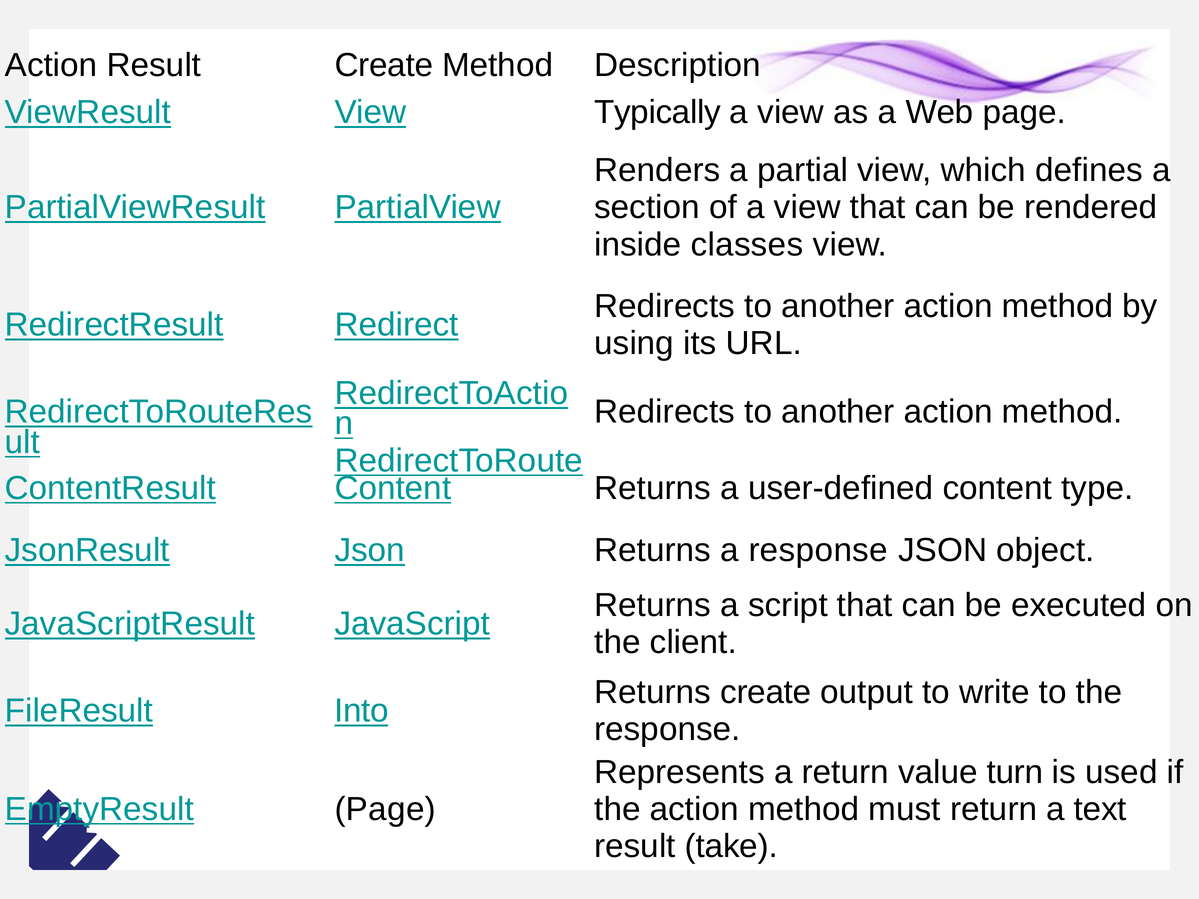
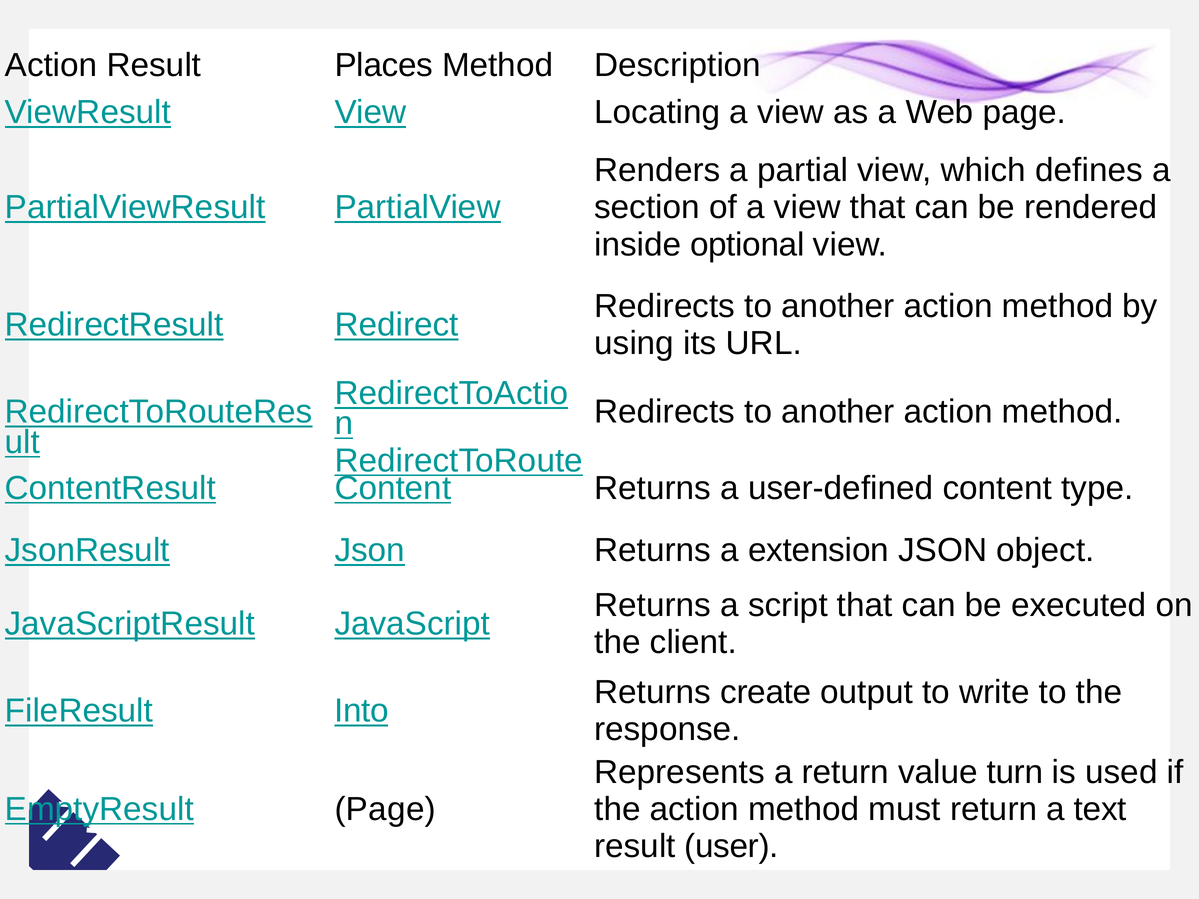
Result Create: Create -> Places (384, 66)
Typically: Typically -> Locating (657, 112)
classes: classes -> optional (747, 245)
a response: response -> extension (819, 551)
take: take -> user (731, 847)
